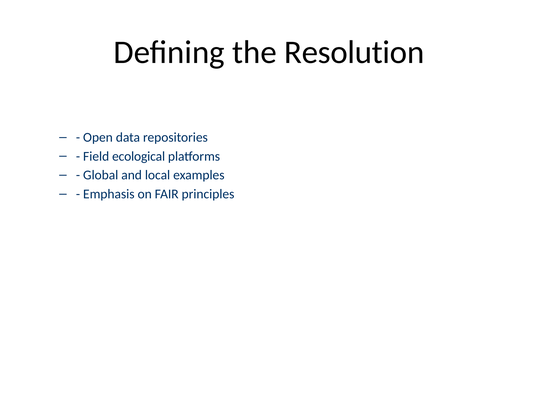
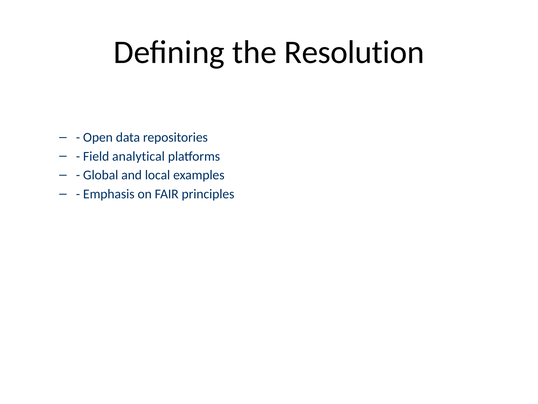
ecological: ecological -> analytical (138, 156)
